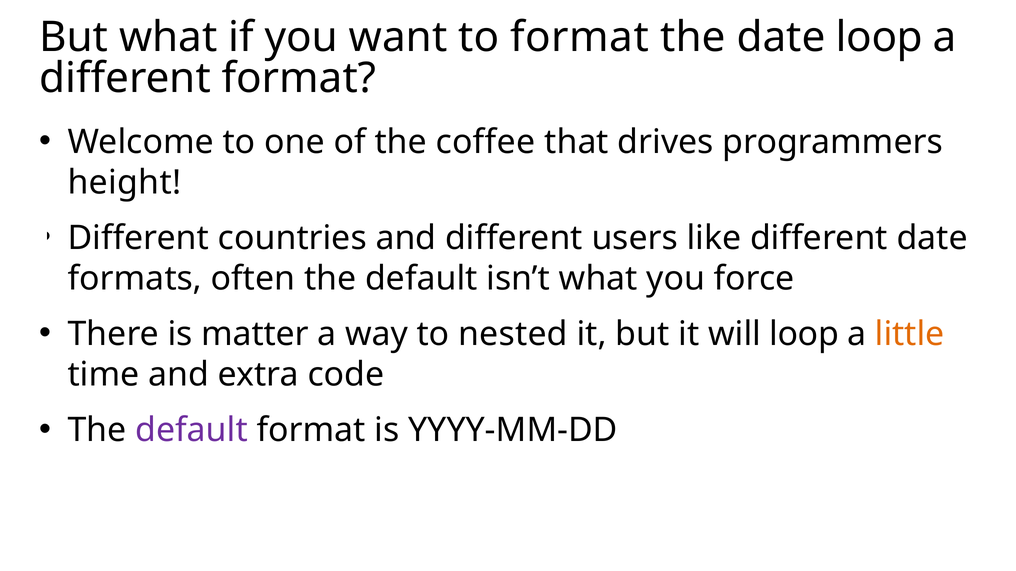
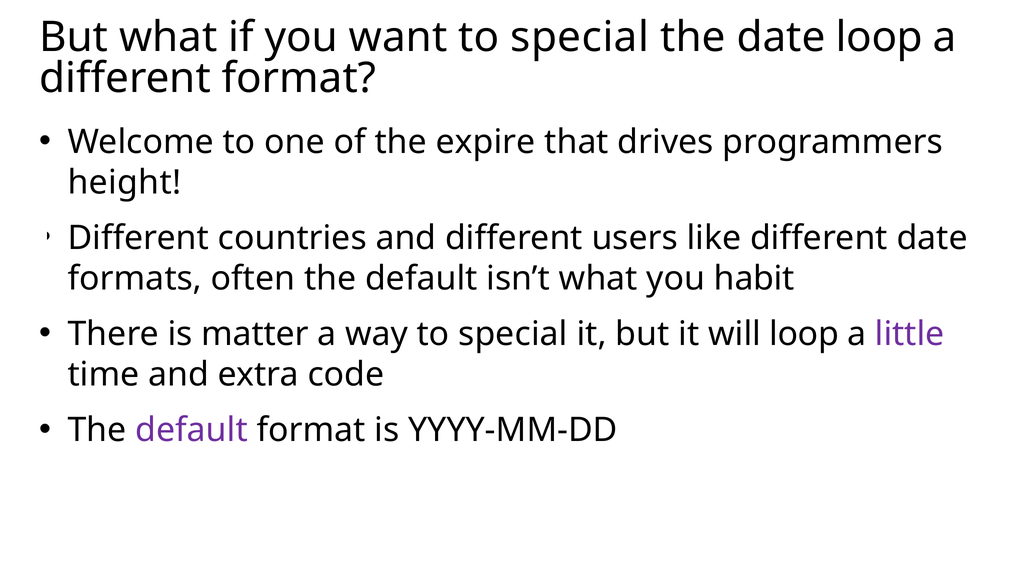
want to format: format -> special (580, 38)
coffee: coffee -> expire (486, 142)
force: force -> habit (754, 279)
way to nested: nested -> special (513, 334)
little colour: orange -> purple (910, 334)
